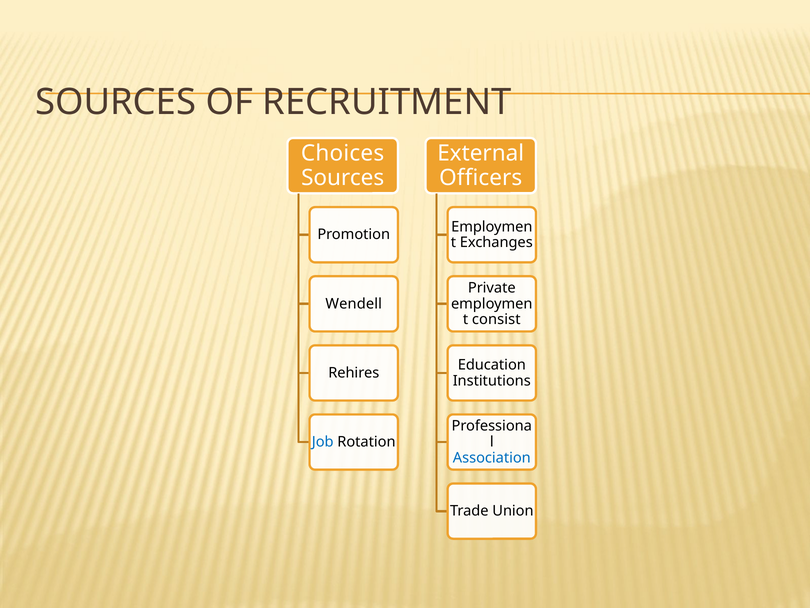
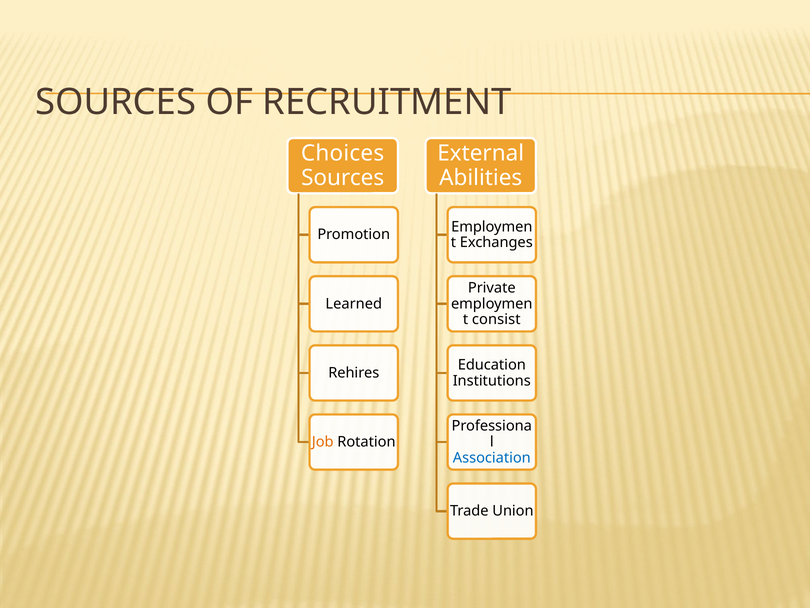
Officers: Officers -> Abilities (481, 178)
Wendell: Wendell -> Learned (354, 304)
Job colour: blue -> orange (323, 442)
